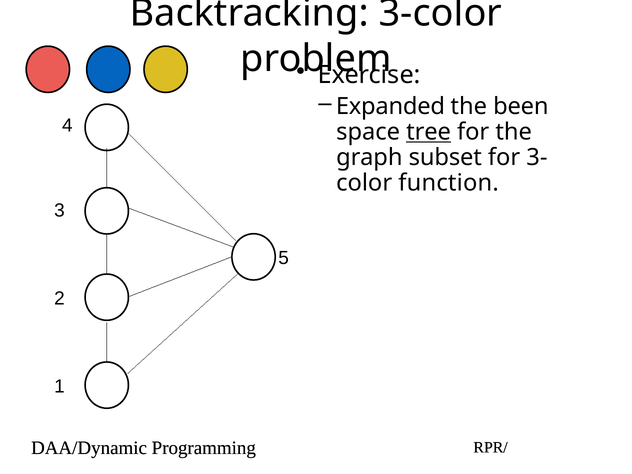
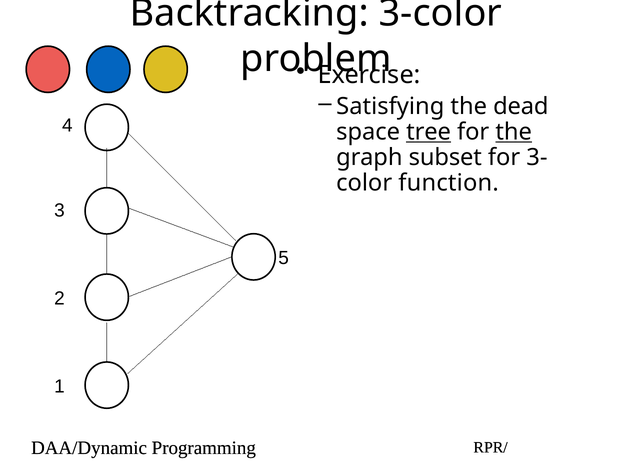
Expanded: Expanded -> Satisfying (390, 106)
been: been -> dead (521, 106)
the underline: none -> present (514, 132)
